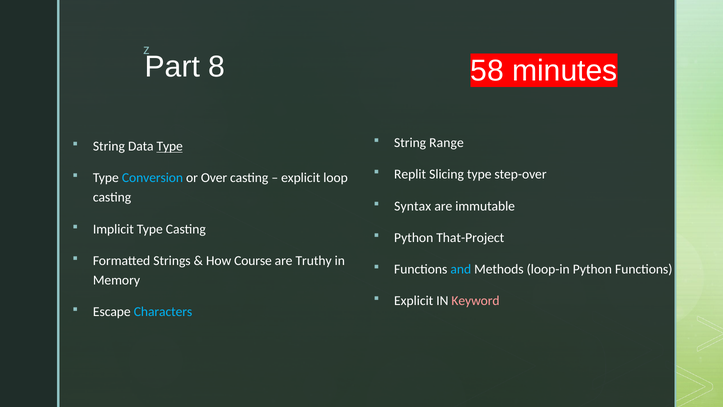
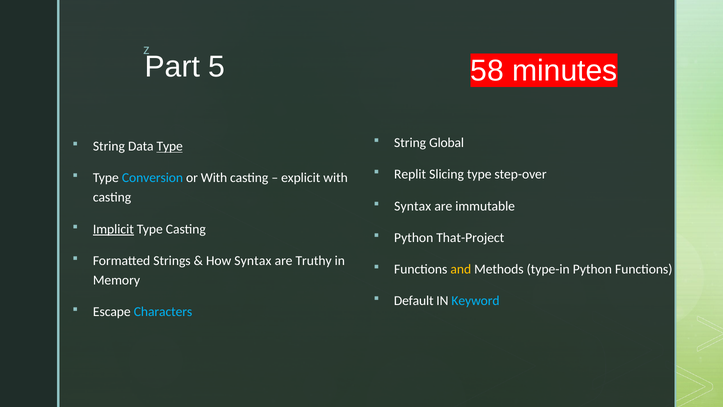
8: 8 -> 5 (217, 67)
Range: Range -> Global (447, 143)
or Over: Over -> With (214, 178)
explicit loop: loop -> with (336, 178)
Implicit underline: none -> present (113, 229)
How Course: Course -> Syntax (253, 260)
and colour: light blue -> yellow (461, 269)
loop-in: loop-in -> type-in (548, 269)
Explicit: Explicit -> Default (414, 301)
Keyword colour: pink -> light blue (476, 301)
